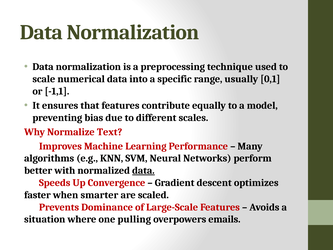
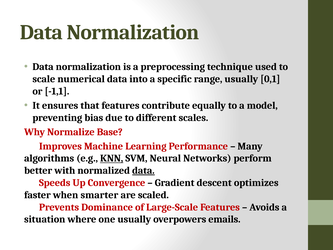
Text: Text -> Base (110, 132)
KNN underline: none -> present (112, 158)
one pulling: pulling -> usually (134, 219)
